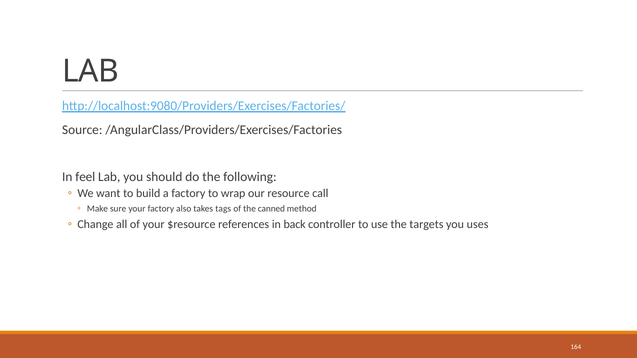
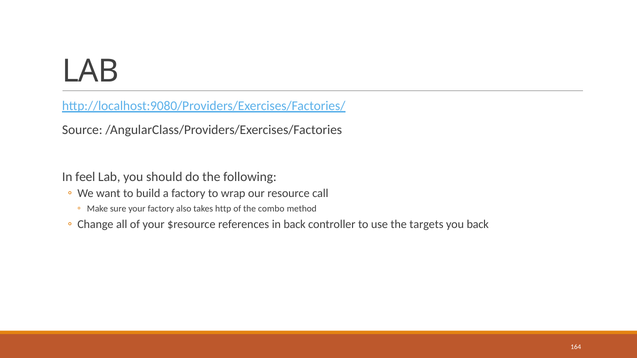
tags: tags -> http (223, 209)
canned: canned -> combo (271, 209)
you uses: uses -> back (478, 224)
